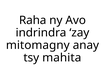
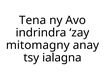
Raha: Raha -> Tena (33, 20)
mahita: mahita -> ialagna (62, 58)
